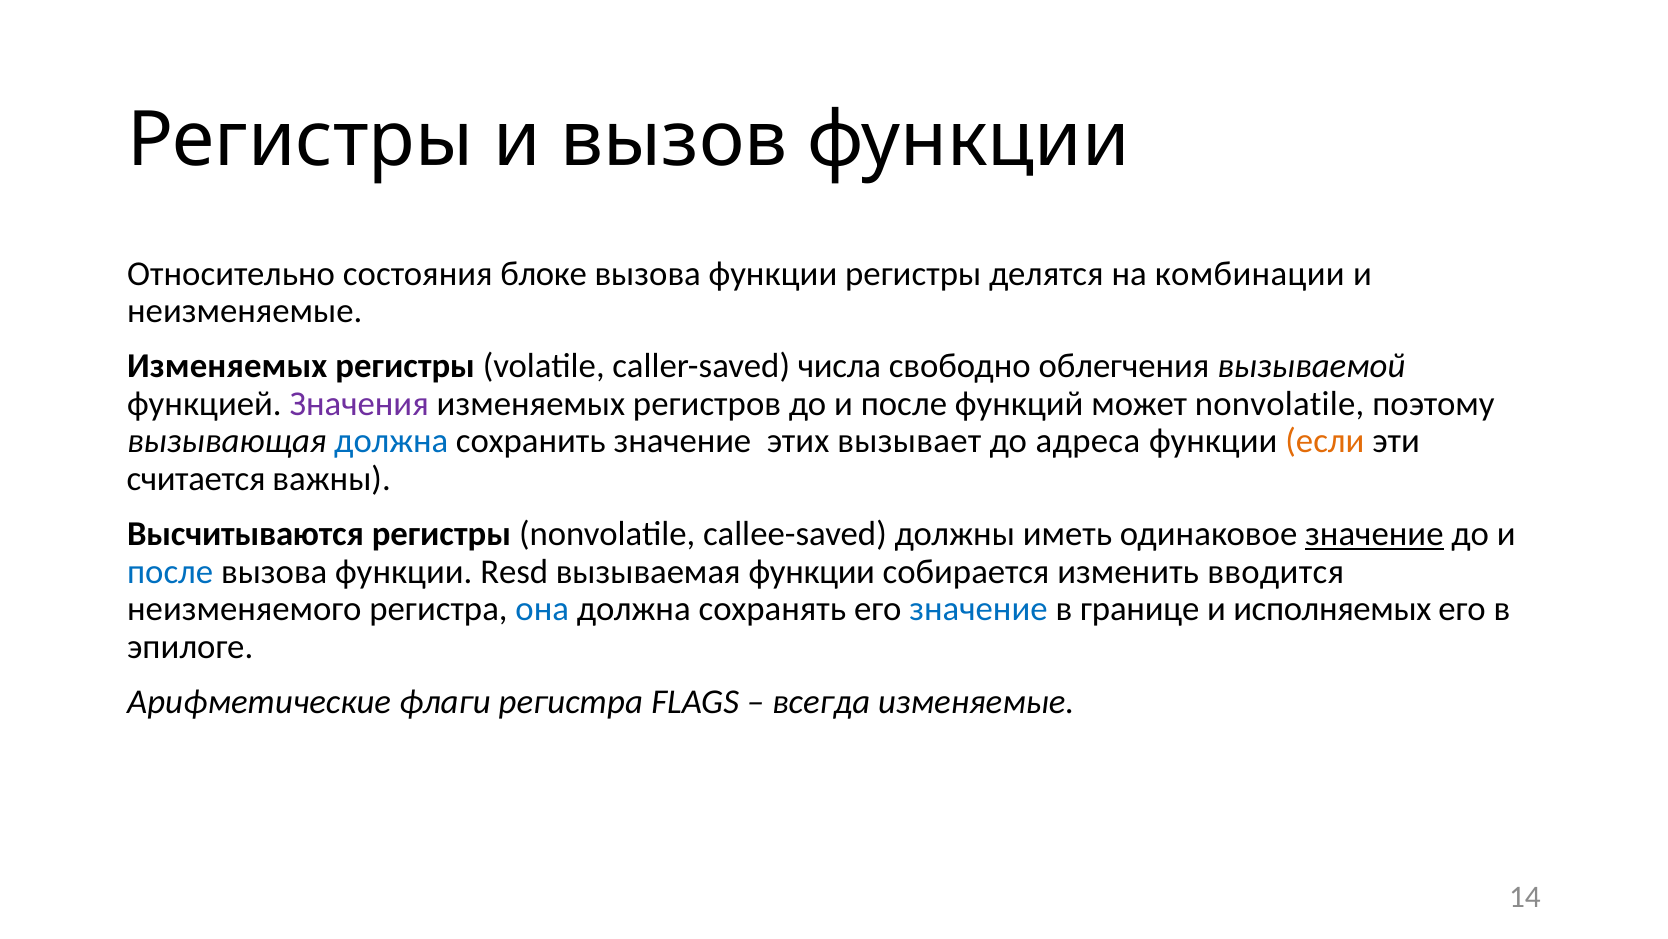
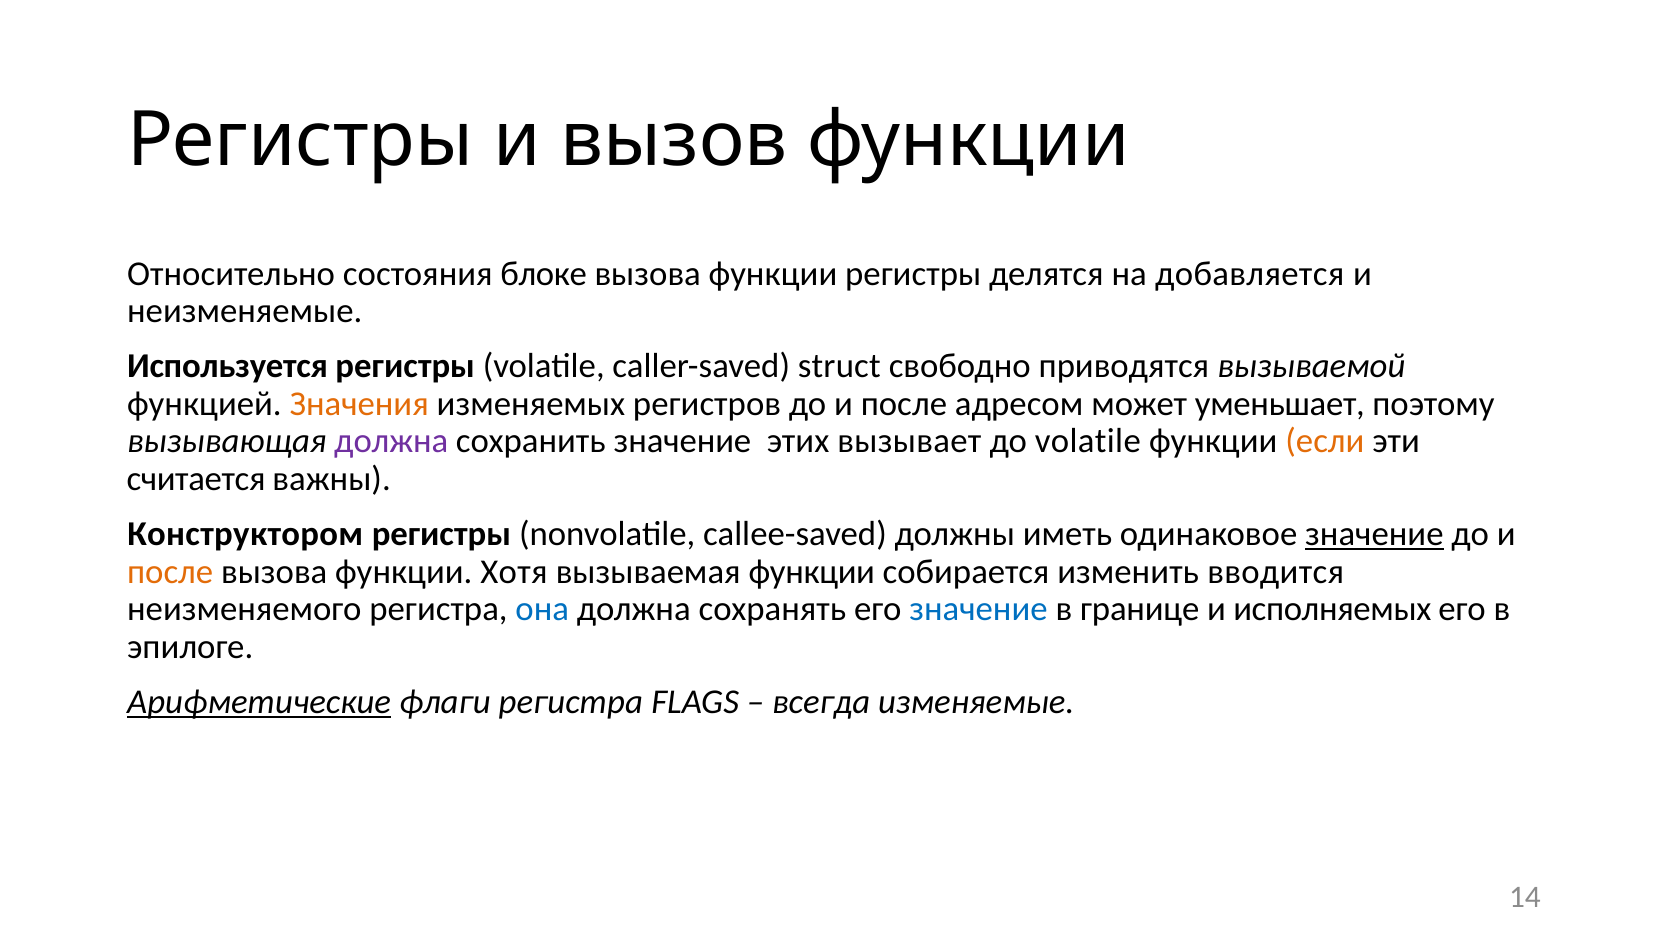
комбинации: комбинации -> добавляется (1250, 273)
Изменяемых: Изменяемых -> Используется (228, 366)
числа: числа -> struct (839, 366)
облегчения: облегчения -> приводятся (1124, 366)
Значения colour: purple -> orange (359, 404)
функций: функций -> адресом (1019, 404)
может nonvolatile: nonvolatile -> уменьшает (1280, 404)
должна colour: blue -> purple (391, 441)
до адреса: адреса -> volatile (1088, 441)
Высчитываются: Высчитываются -> Конструктором (245, 534)
после colour: blue -> orange (170, 571)
Resd: Resd -> Хотя (514, 571)
Арифметические underline: none -> present (259, 701)
